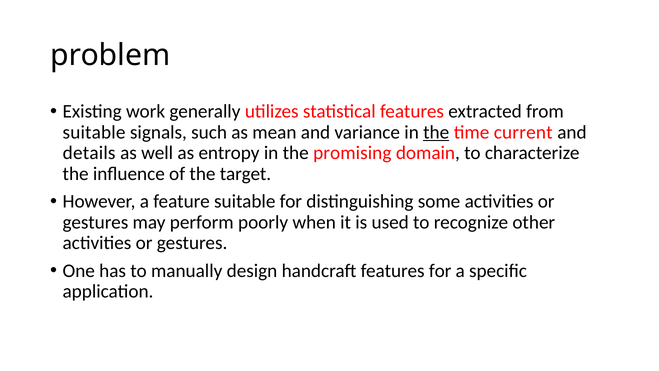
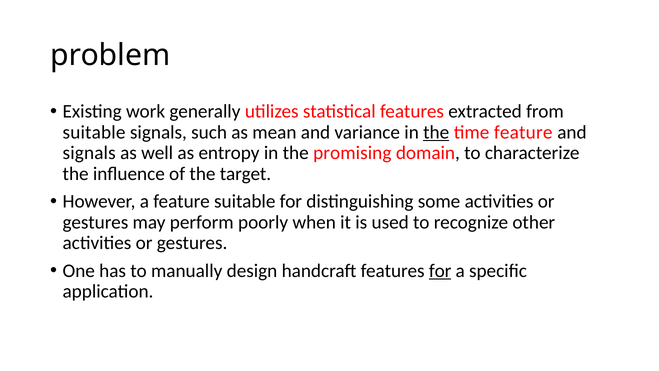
time current: current -> feature (523, 132)
details: details -> signals (89, 153)
for underline: none -> present (440, 270)
